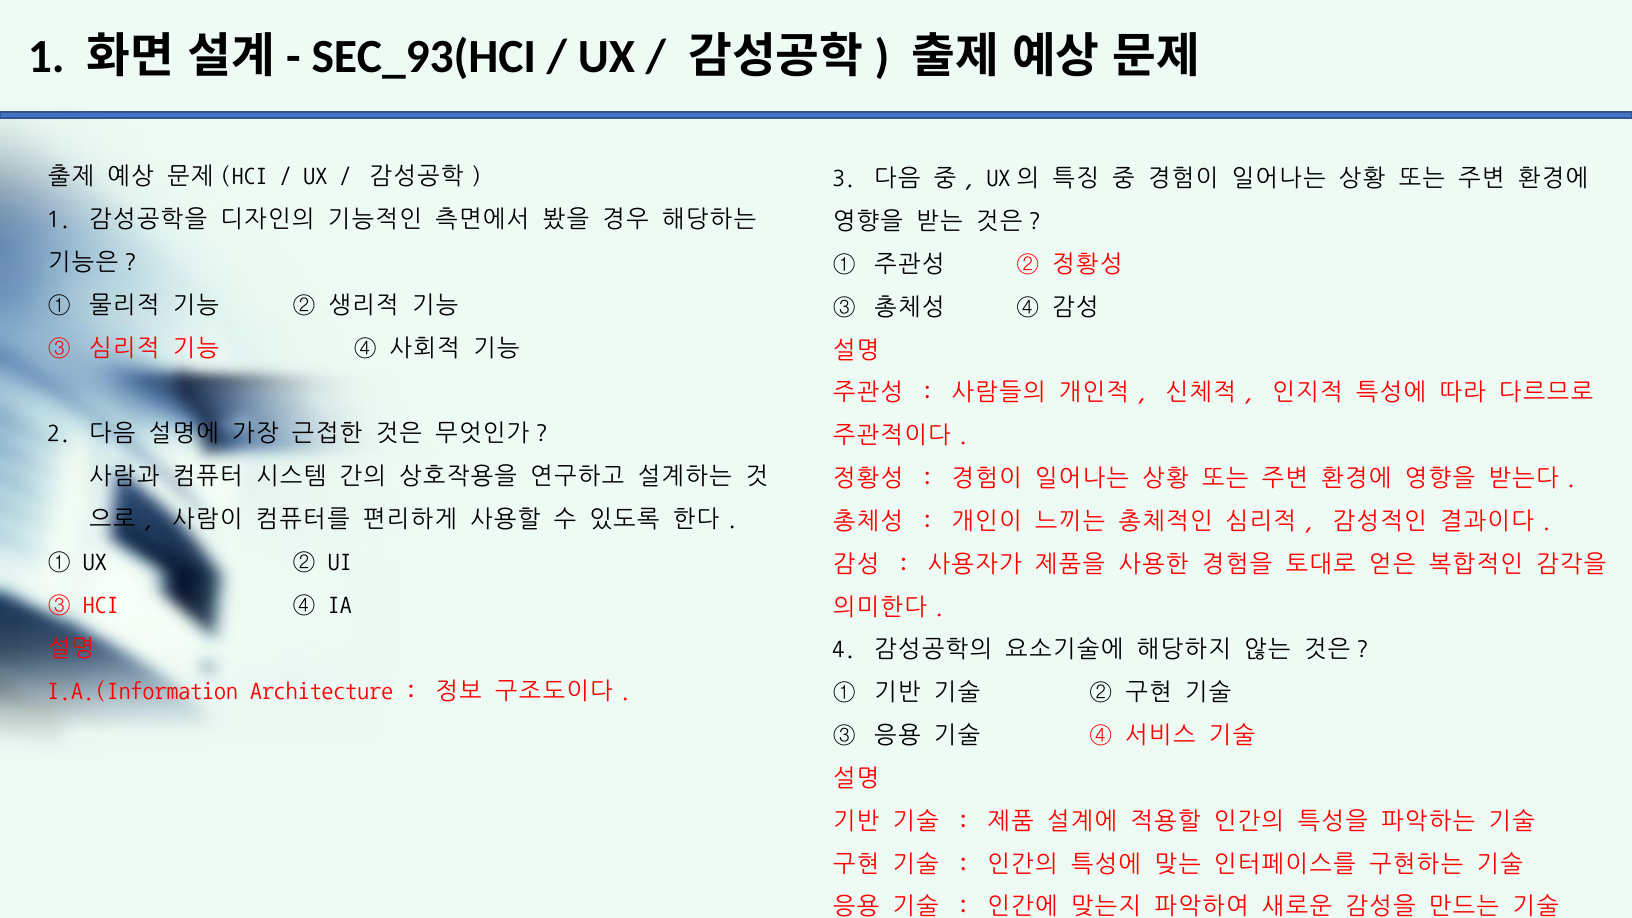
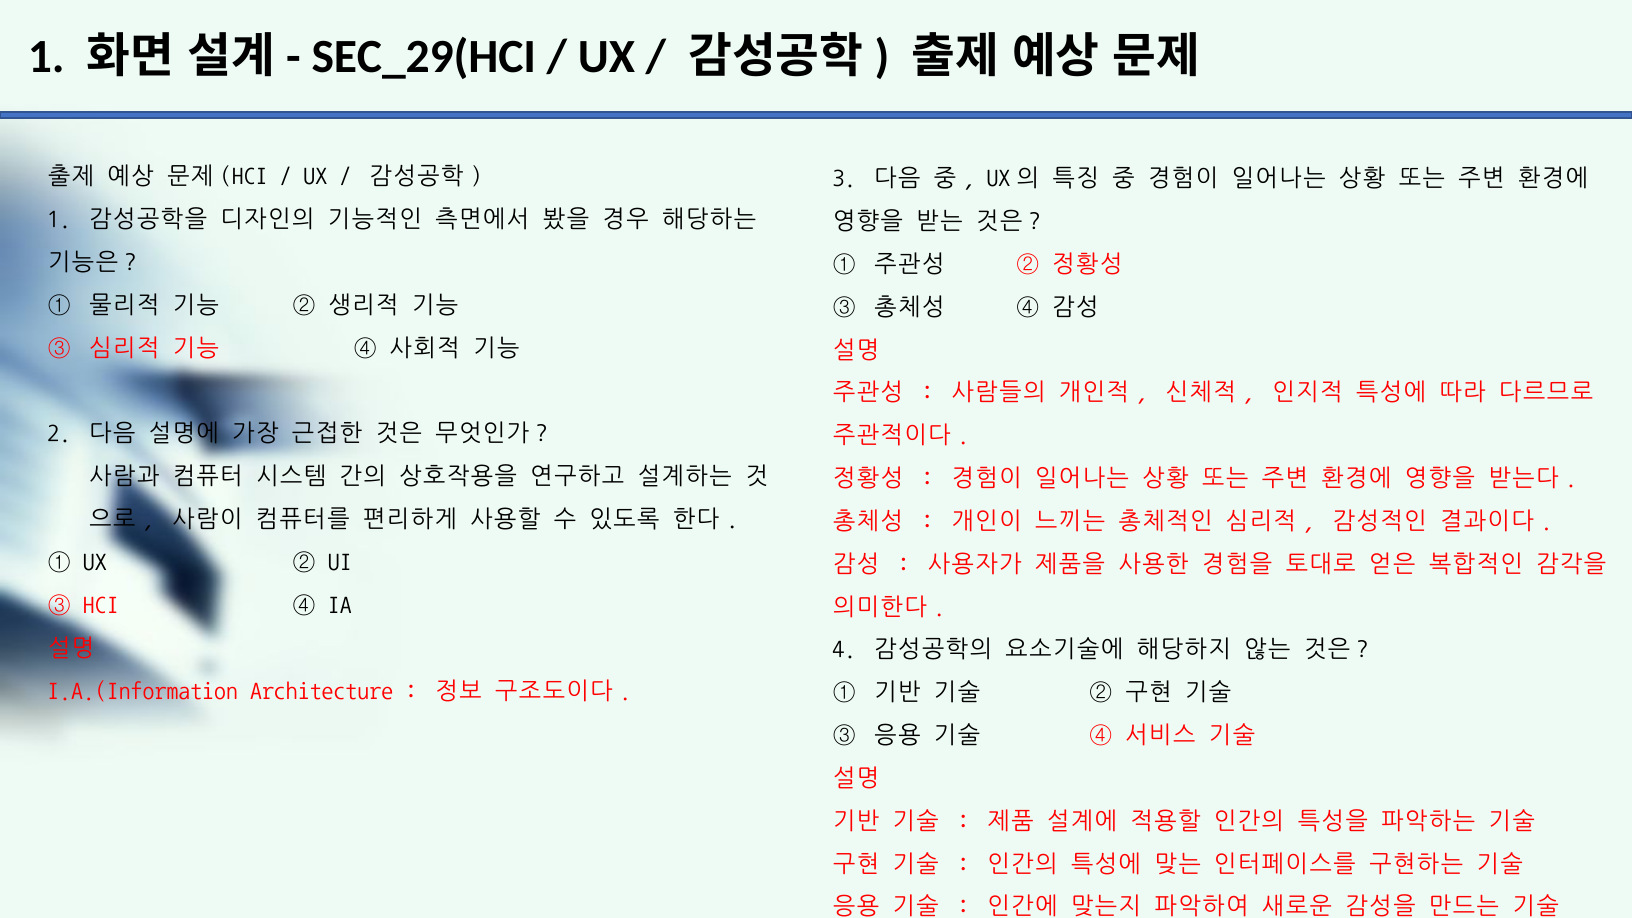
SEC_93(HCI: SEC_93(HCI -> SEC_29(HCI (424, 57)
